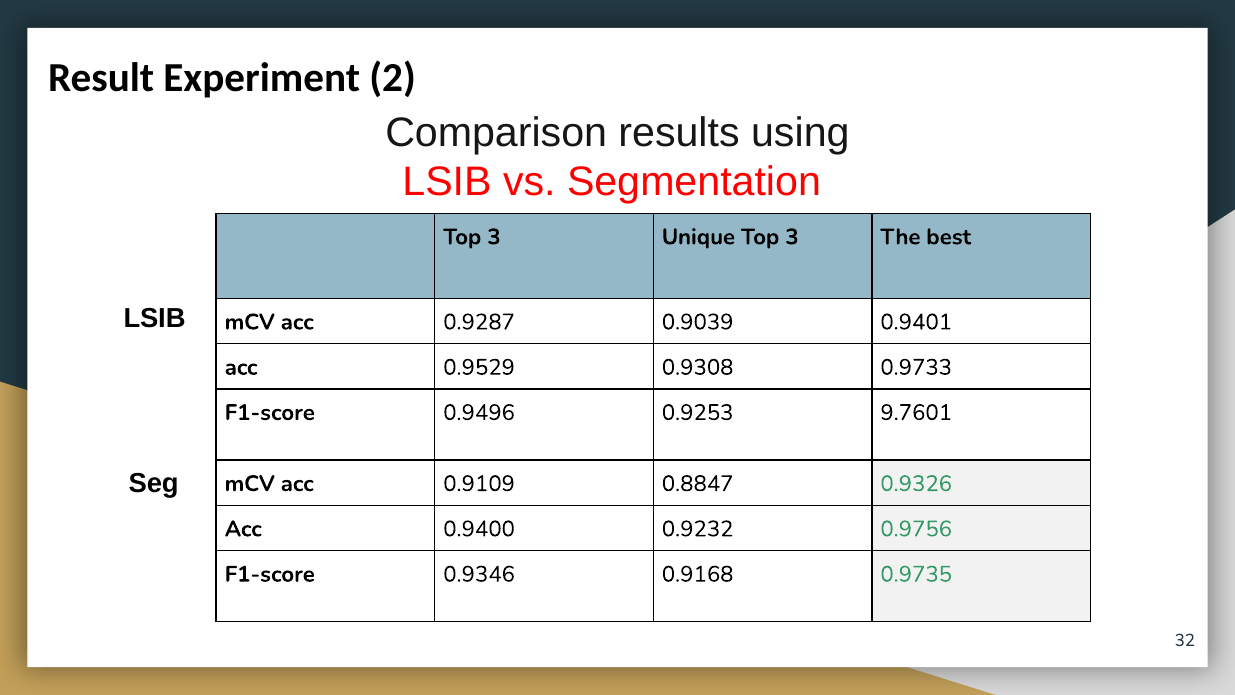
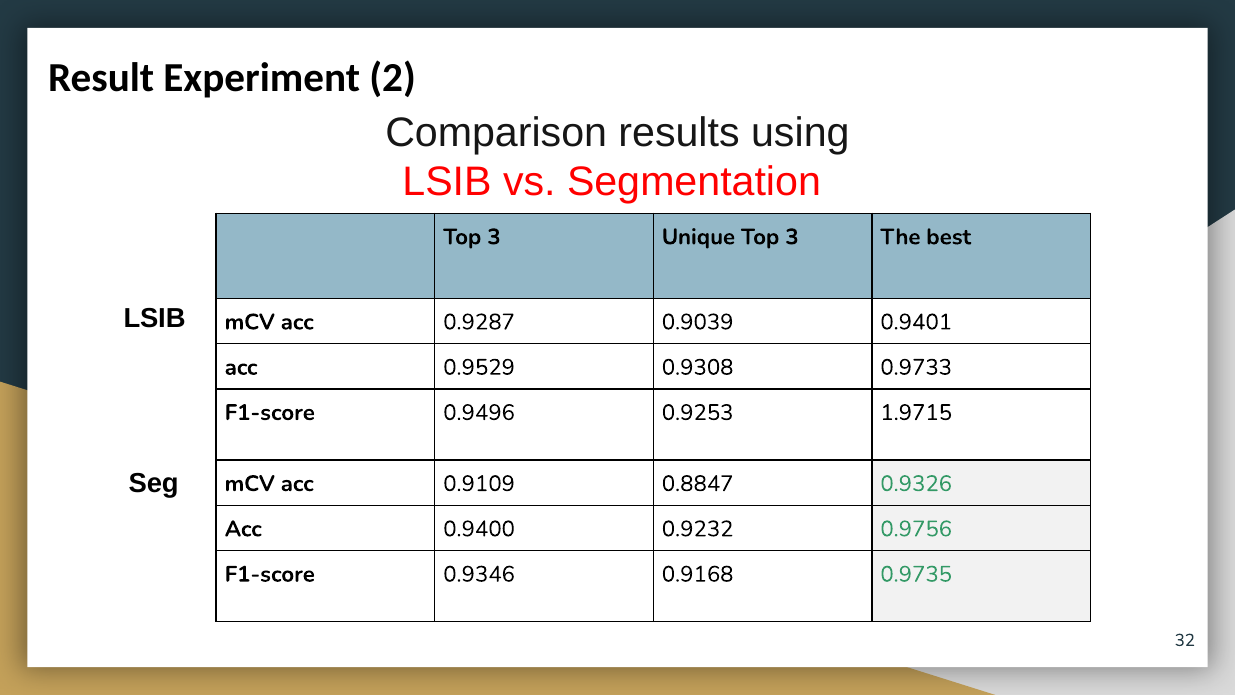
9.7601: 9.7601 -> 1.9715 (916, 412)
